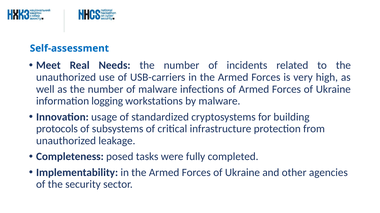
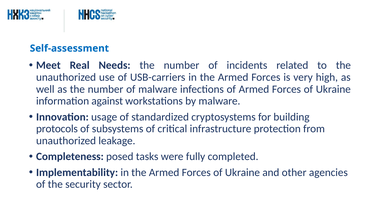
logging: logging -> against (107, 101)
